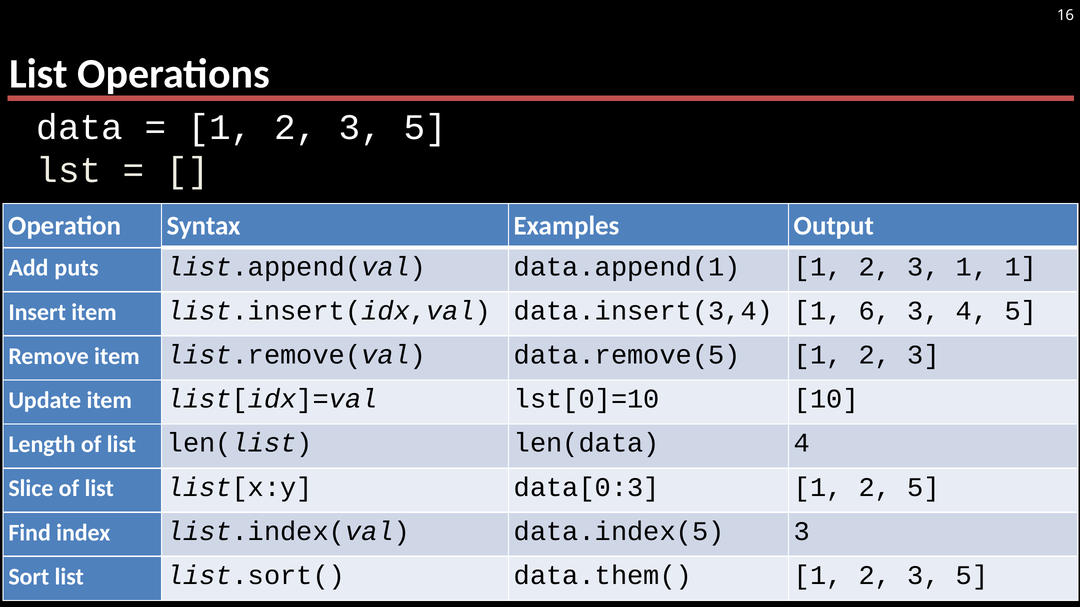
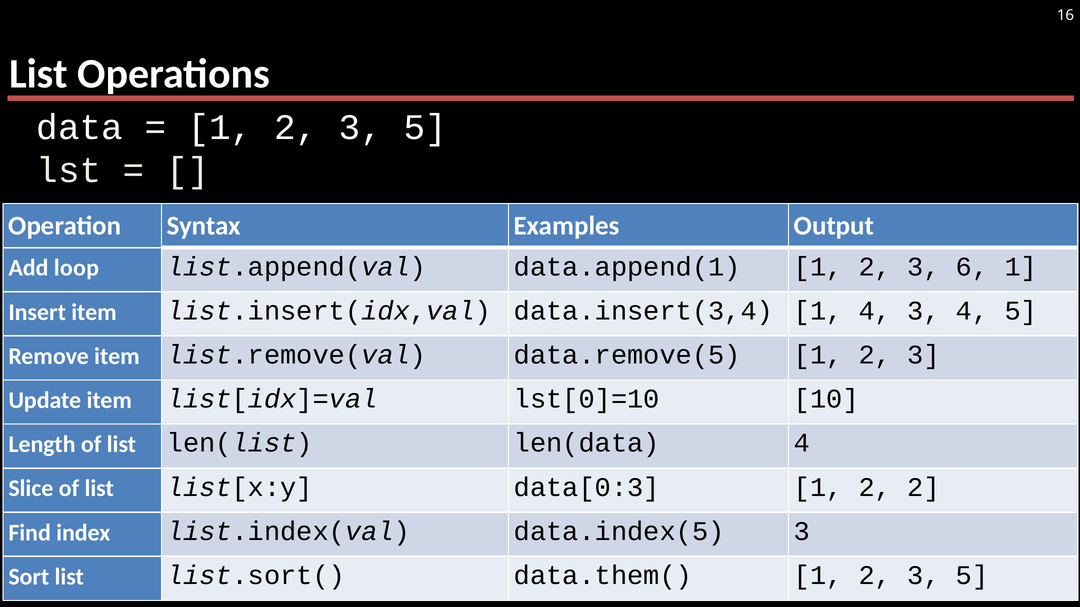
puts: puts -> loop (76, 268)
3 1: 1 -> 6 (972, 267)
1 6: 6 -> 4 (875, 311)
2 5: 5 -> 2 (924, 488)
